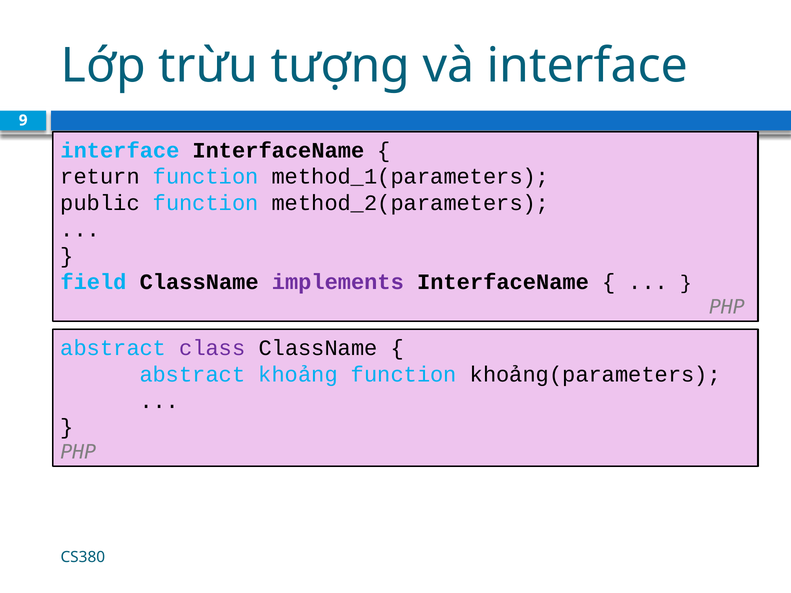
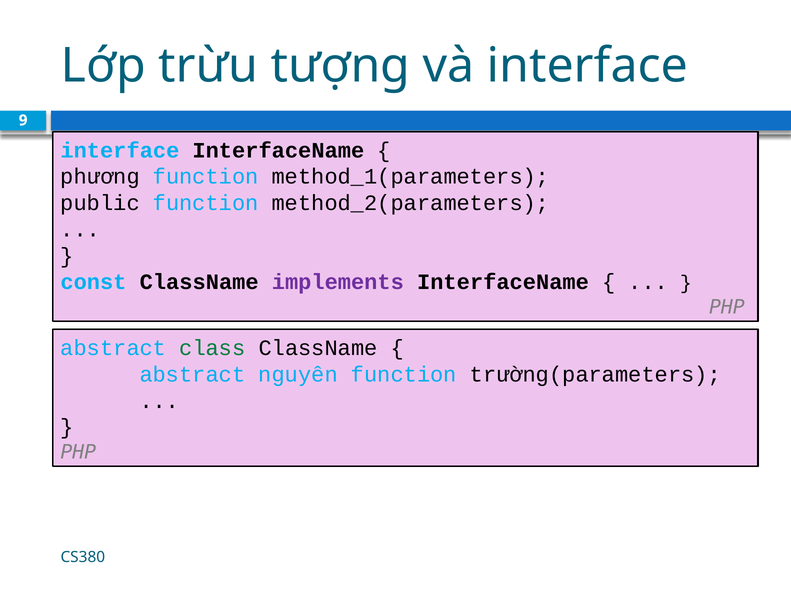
return: return -> phương (100, 177)
field: field -> const (93, 282)
class colour: purple -> green (212, 348)
khoảng: khoảng -> nguyên (298, 375)
khoảng(parameters: khoảng(parameters -> trường(parameters (595, 375)
